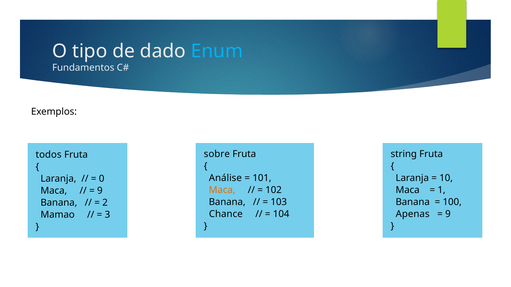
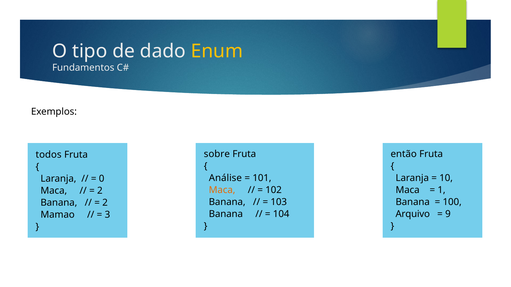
Enum colour: light blue -> yellow (217, 51)
string: string -> então (404, 154)
9: 9 -> 2 (100, 191)
Chance: Chance -> Banana (226, 214)
Apenas: Apenas -> Arquivo (413, 214)
